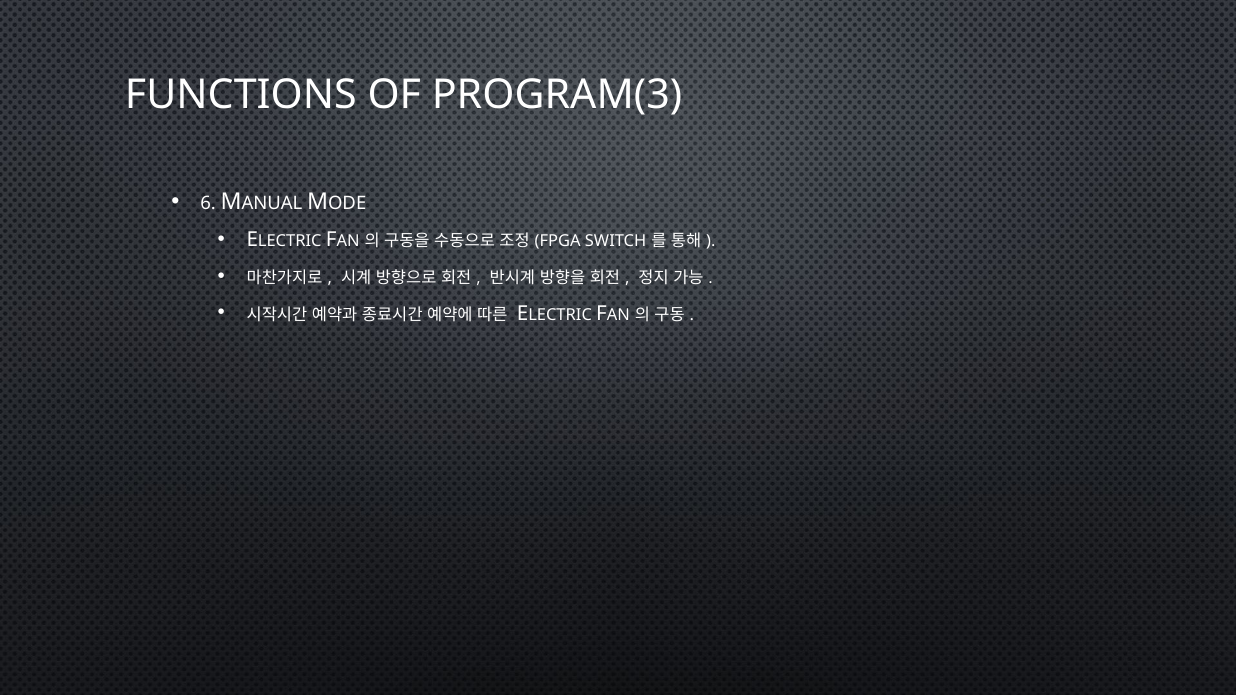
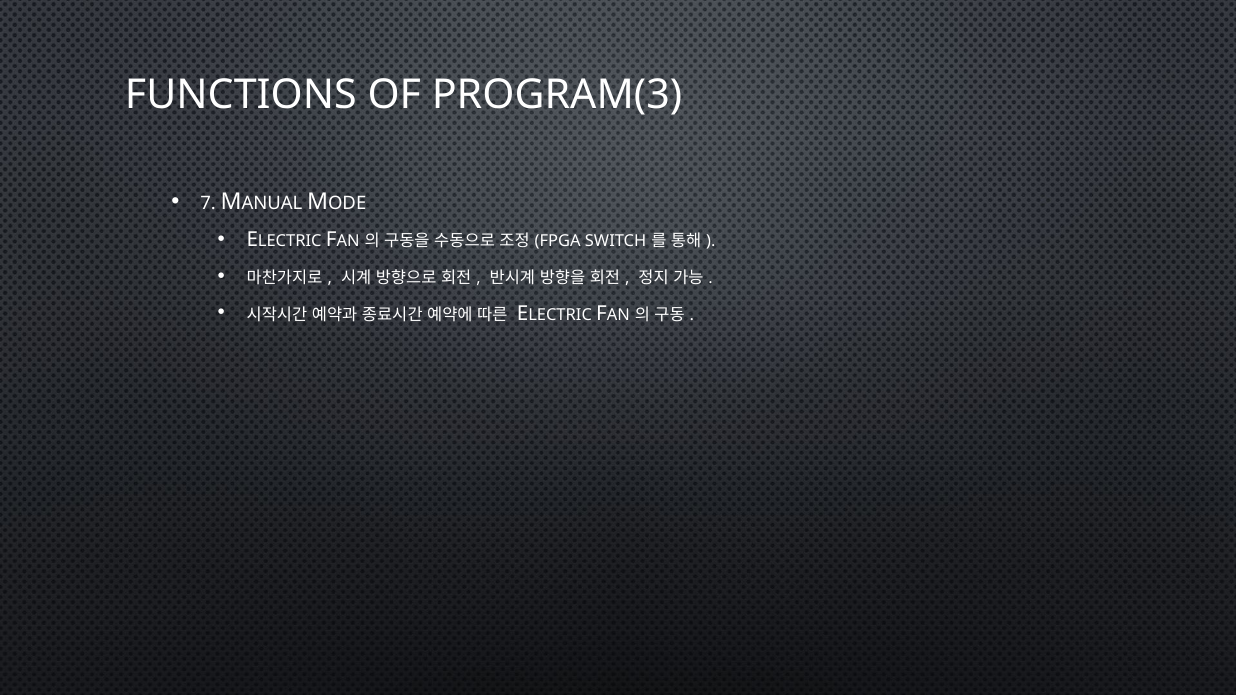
6: 6 -> 7 (208, 204)
